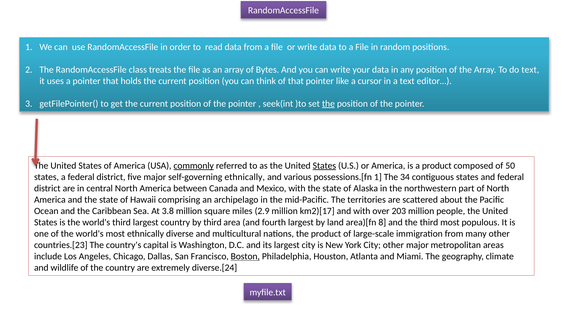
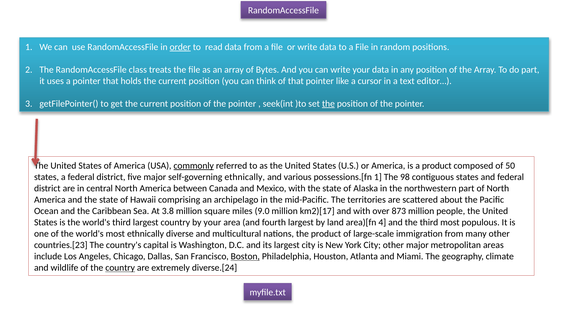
order underline: none -> present (180, 47)
do text: text -> part (530, 70)
States underline: present -> none (324, 166)
34: 34 -> 98 (405, 177)
2.9: 2.9 -> 9.0 (262, 211)
203: 203 -> 873 (399, 211)
by third: third -> your (212, 222)
8: 8 -> 4 (382, 222)
country underline: none -> present (120, 268)
